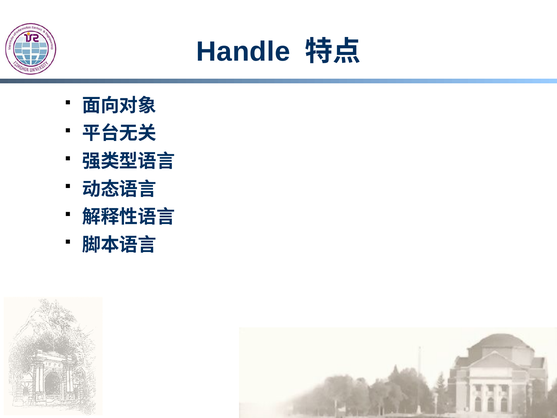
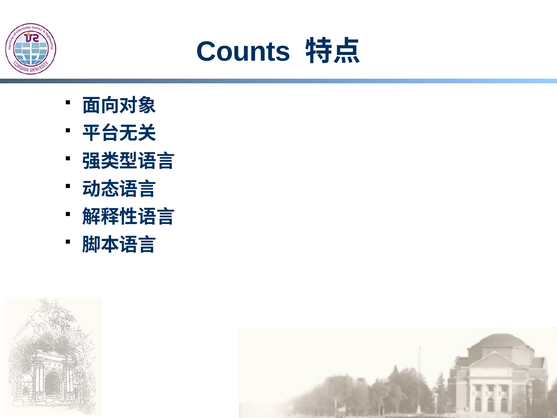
Handle: Handle -> Counts (244, 52)
